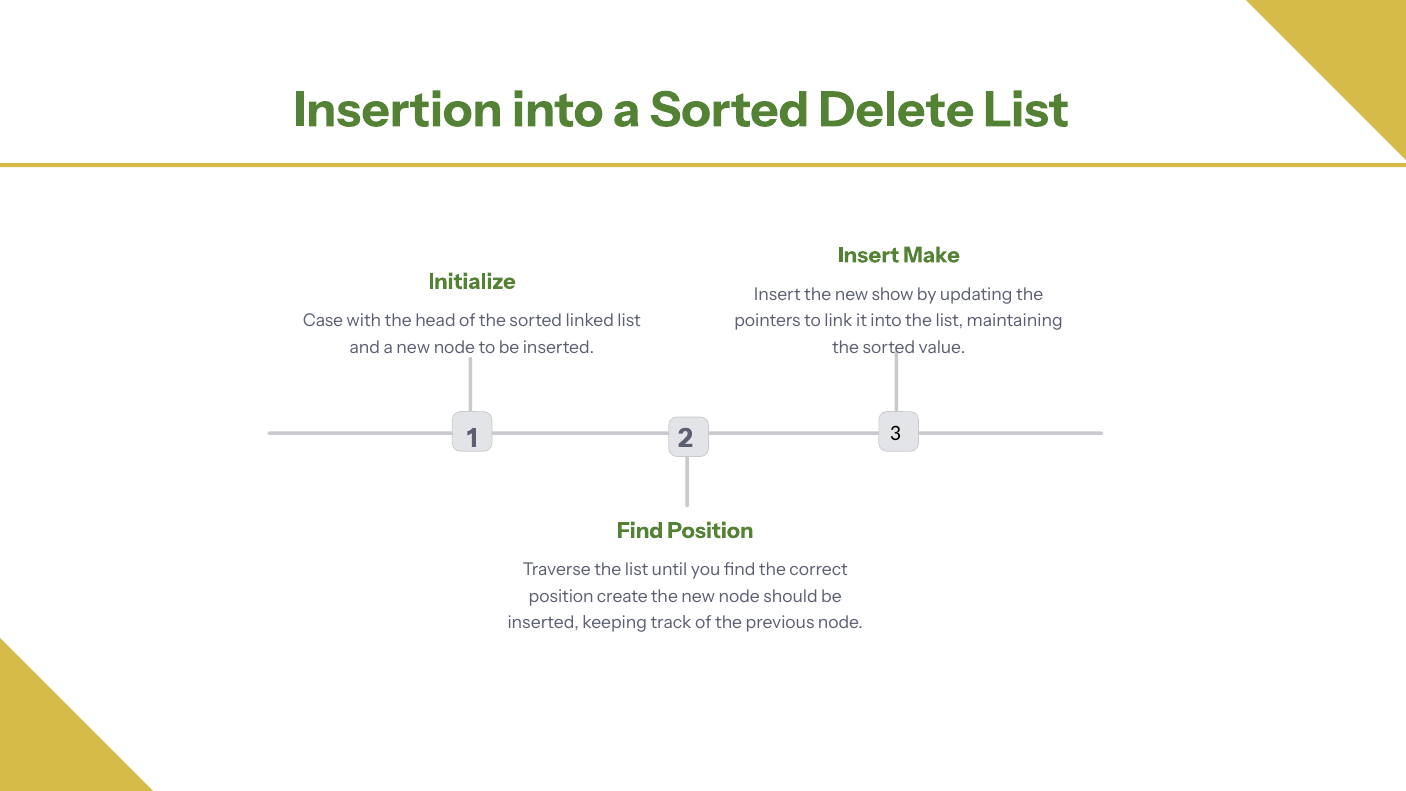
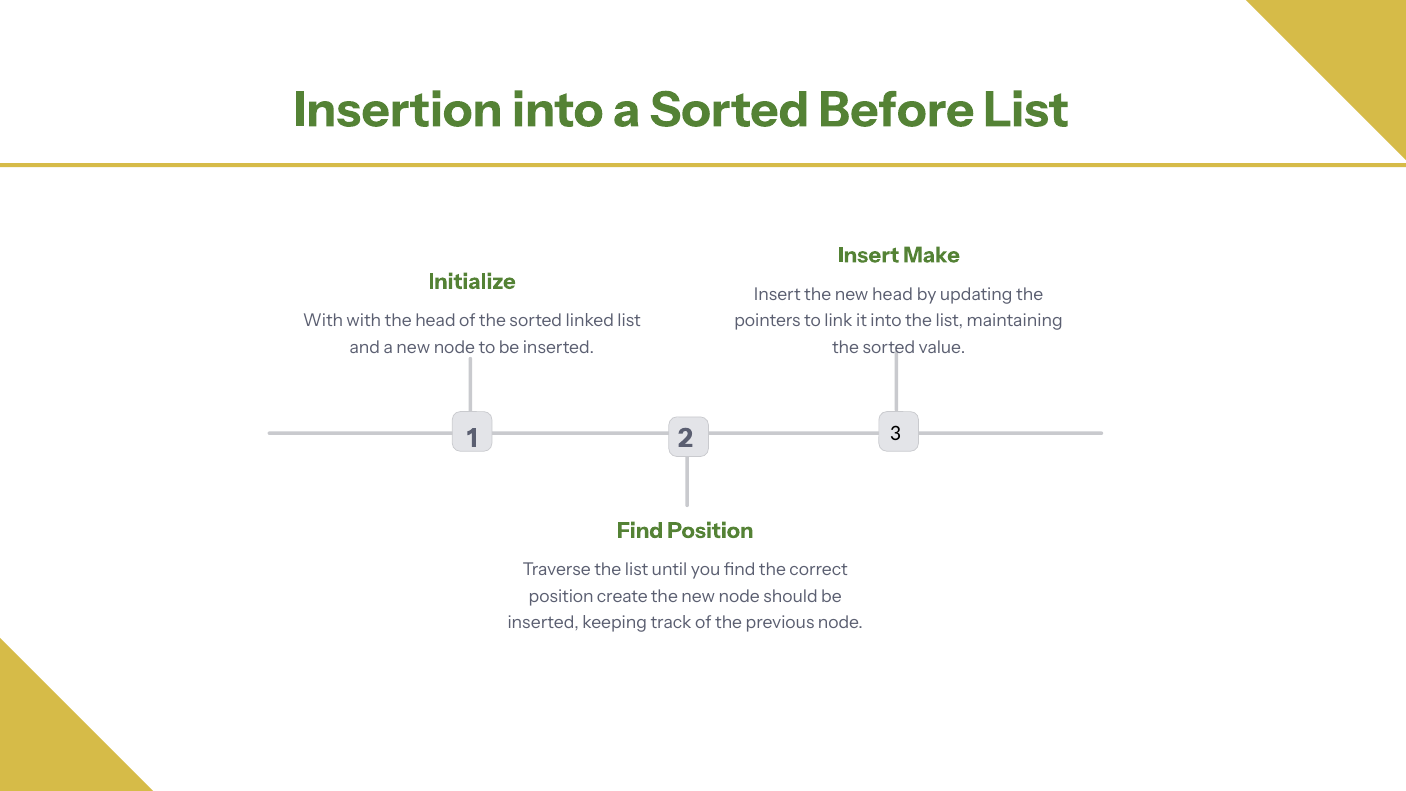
Delete: Delete -> Before (896, 110)
new show: show -> head (893, 294)
Case: Case -> With (323, 321)
